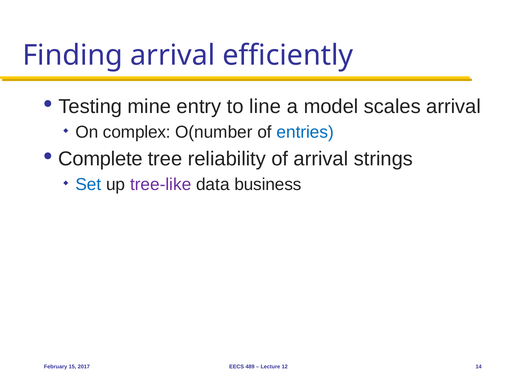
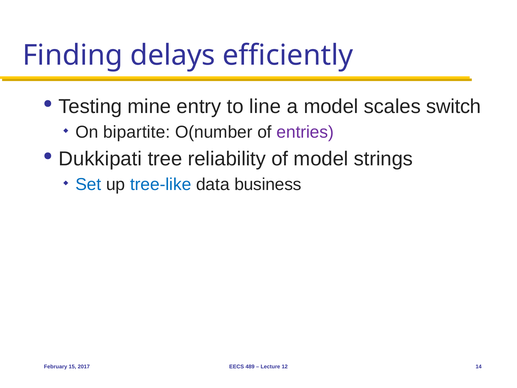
Finding arrival: arrival -> delays (173, 55)
scales arrival: arrival -> switch (454, 107)
complex: complex -> bipartite (137, 132)
entries colour: blue -> purple (305, 132)
Complete: Complete -> Dukkipati (100, 159)
of arrival: arrival -> model (321, 159)
tree-like colour: purple -> blue (161, 185)
